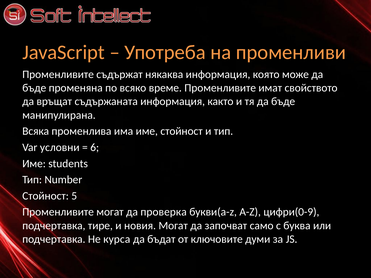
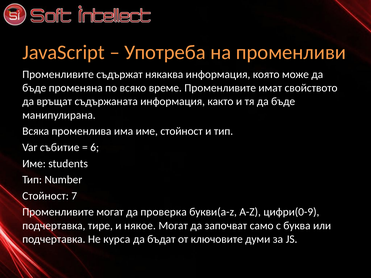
условни: условни -> събитие (60, 148)
5: 5 -> 7 (74, 196)
новия: новия -> някое (140, 226)
